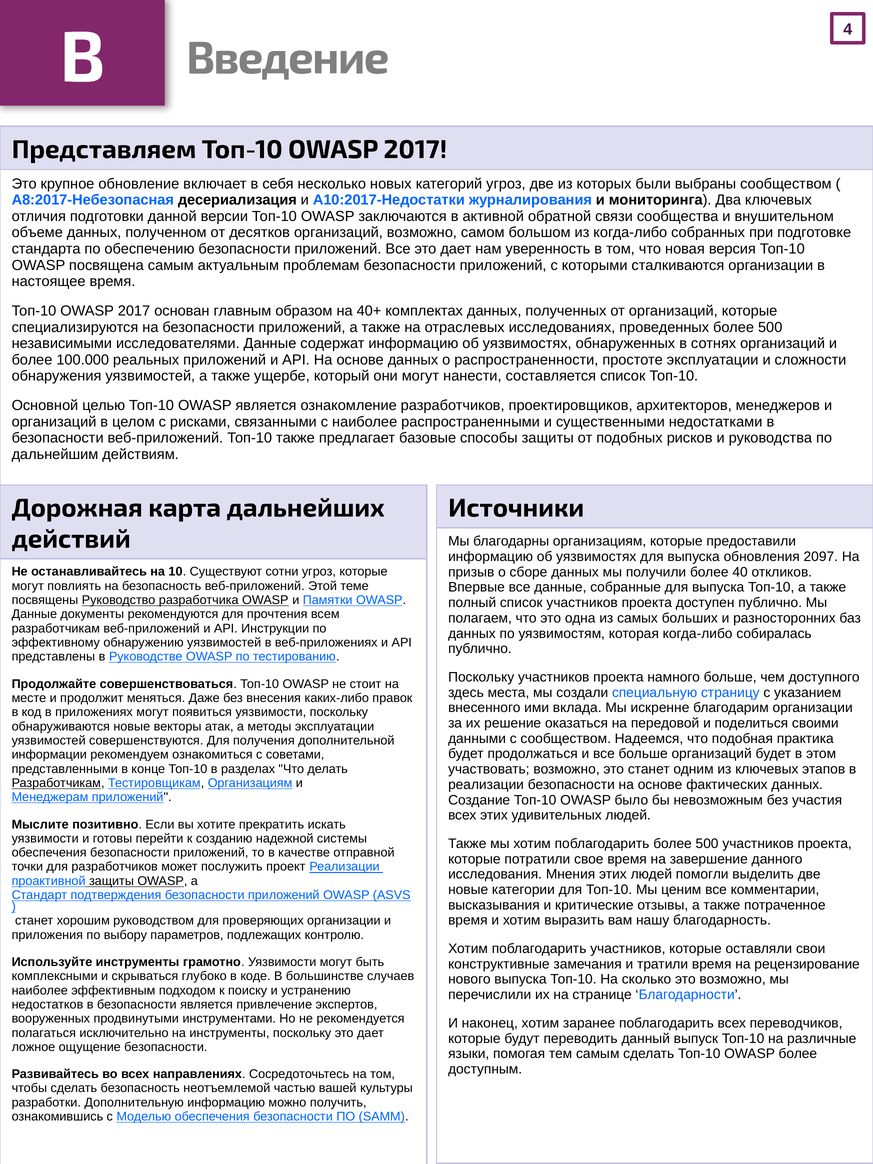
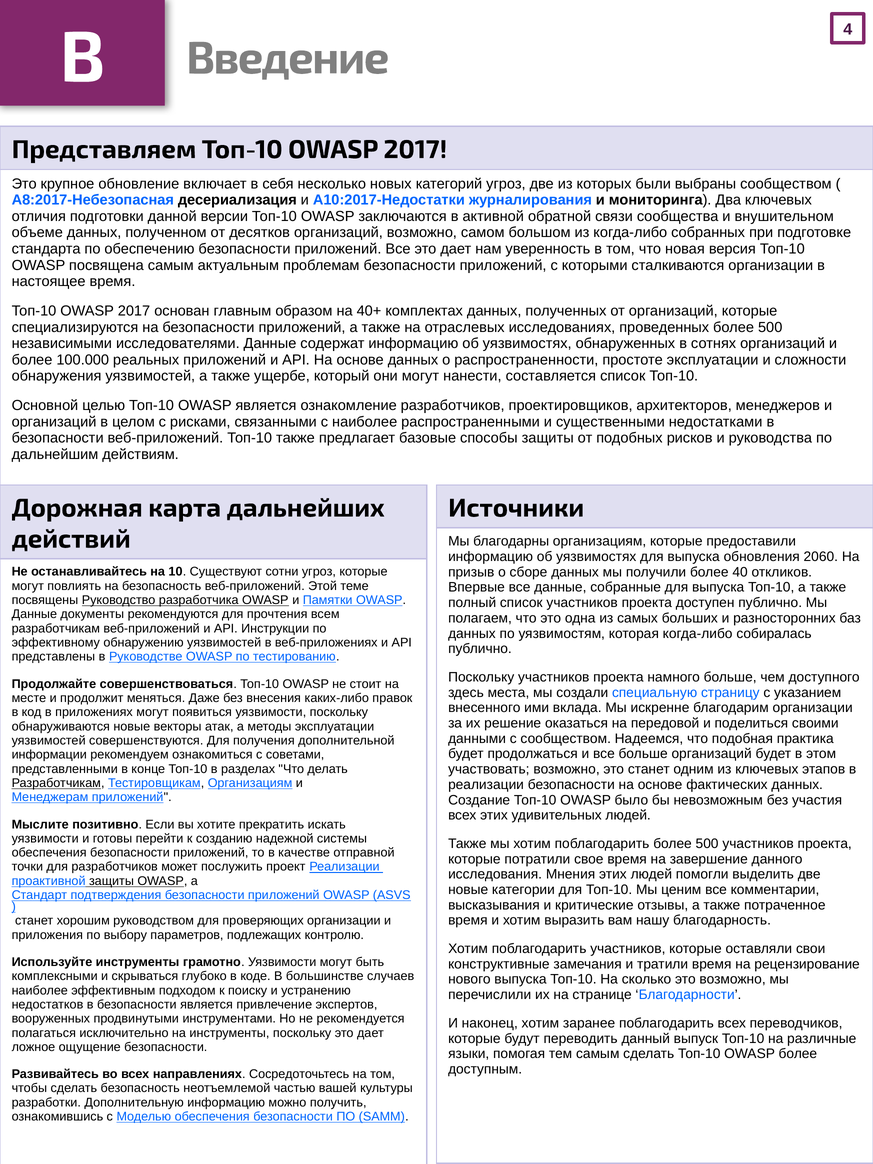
2097: 2097 -> 2060 (821, 557)
